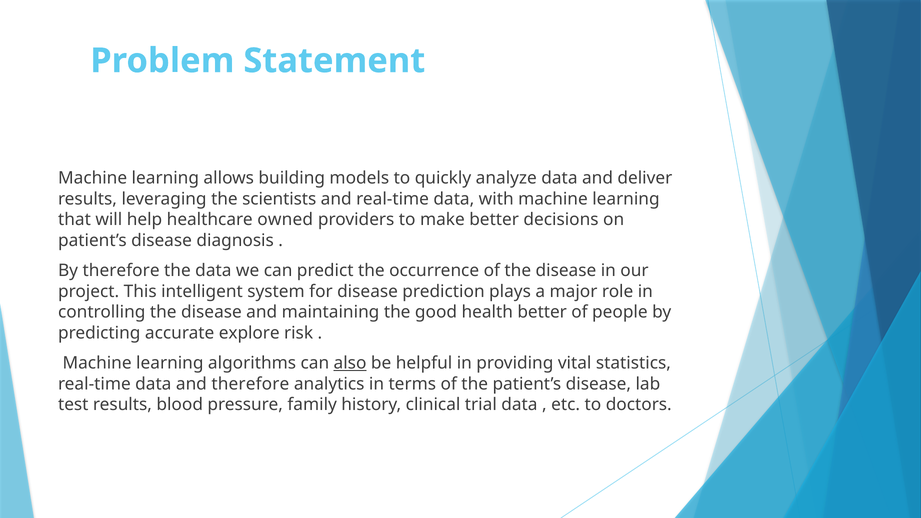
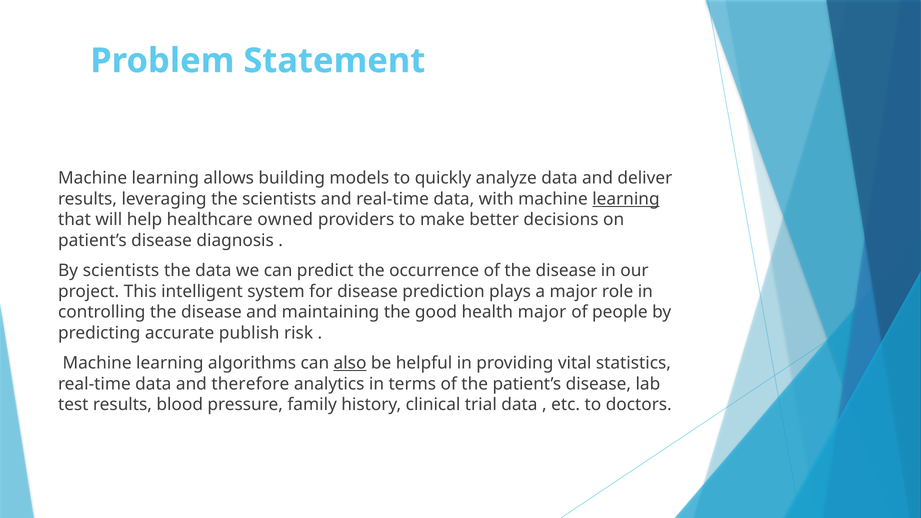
learning underline: none -> present (626, 199)
By therefore: therefore -> scientists (121, 271)
health better: better -> major (542, 312)
explore: explore -> publish (249, 333)
